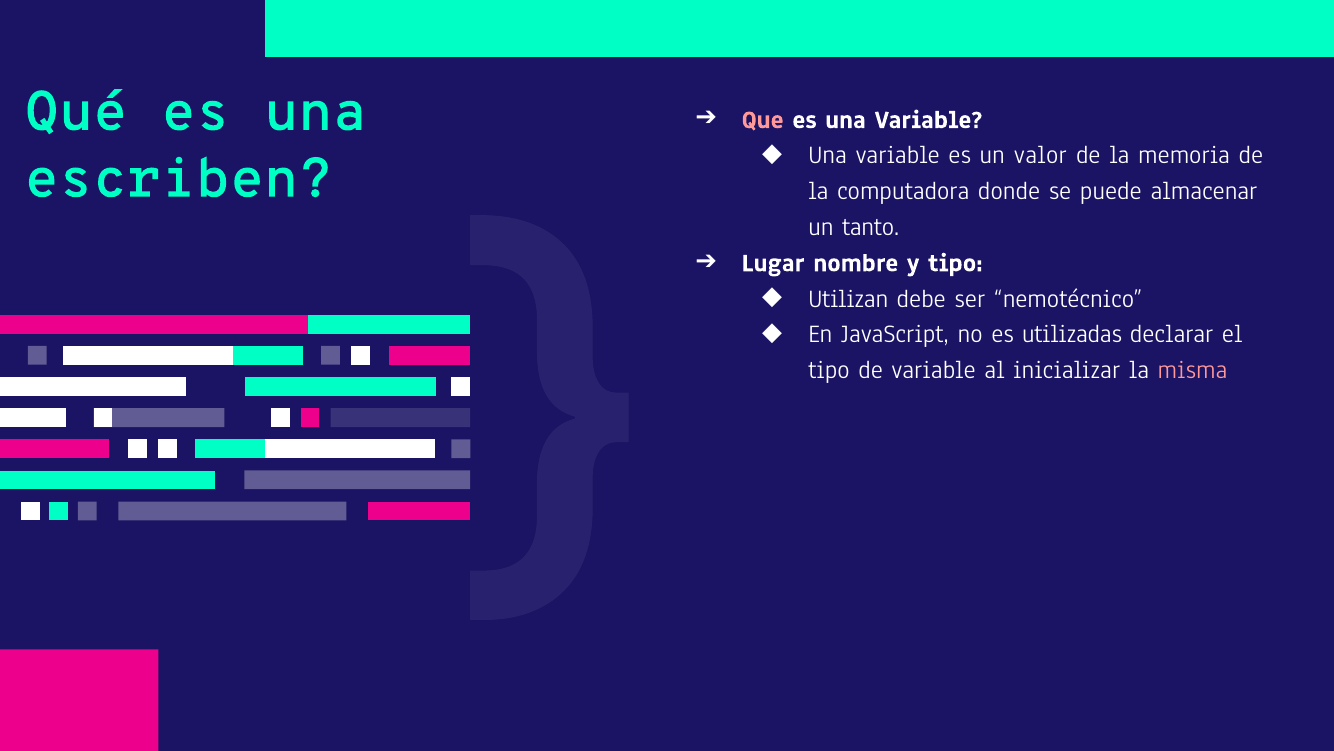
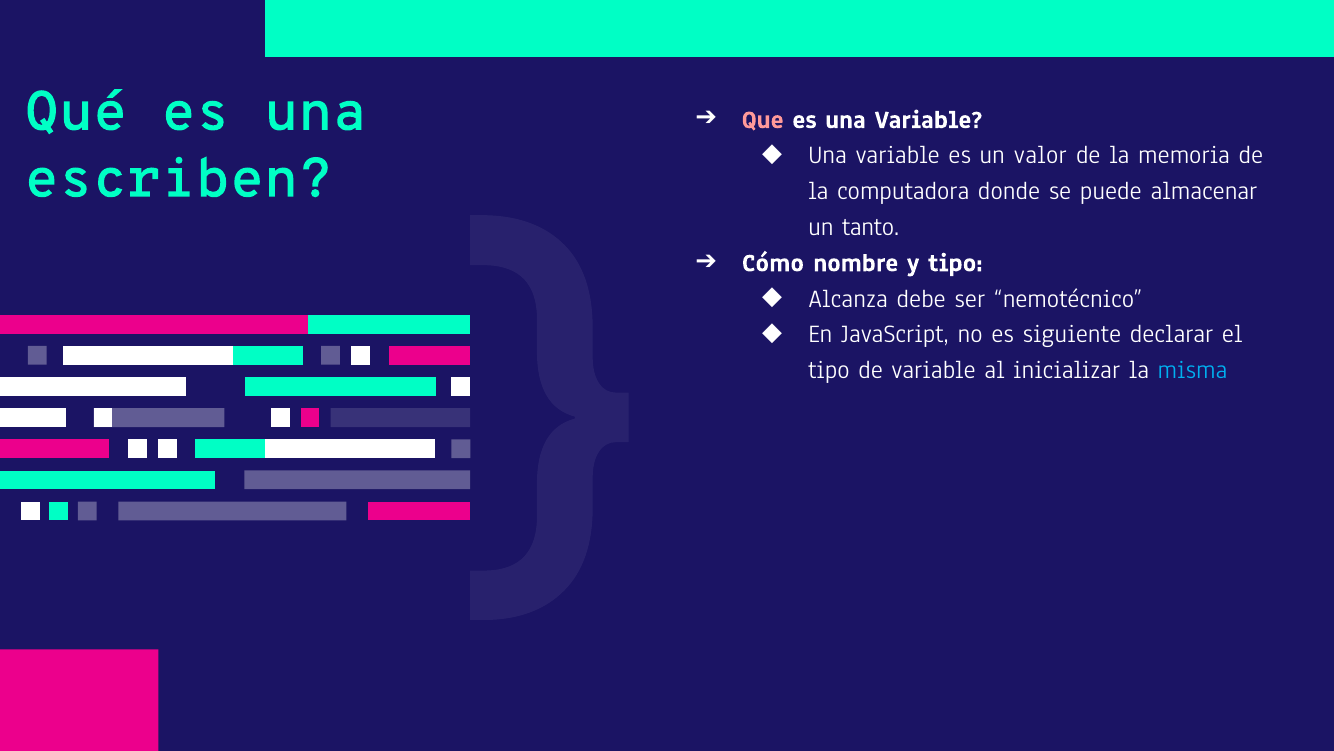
Lugar: Lugar -> Cómo (773, 262)
Utilizan: Utilizan -> Alcanza (848, 298)
utilizadas: utilizadas -> siguiente (1072, 334)
misma colour: pink -> light blue (1193, 370)
